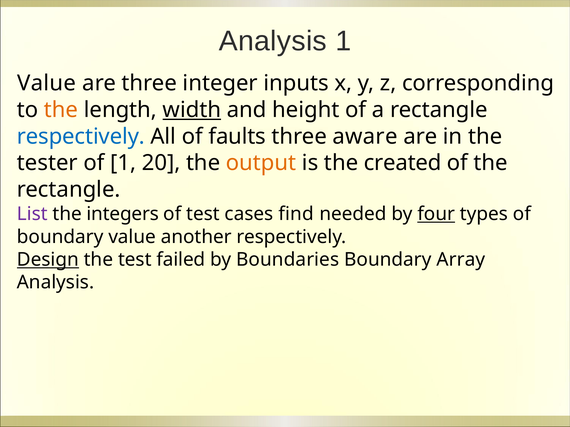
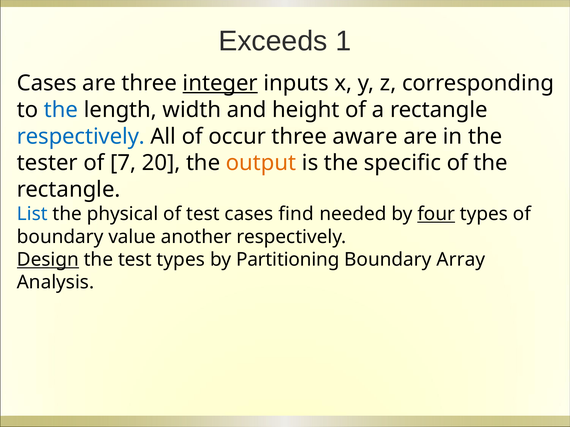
Analysis: Analysis -> Exceeds (273, 41)
Value: Value -> Cases (47, 83)
integer underline: none -> present (220, 83)
the colour: orange -> blue (61, 110)
width underline: present -> none (192, 110)
faults: faults -> occur (237, 137)
of 1: 1 -> 7 (123, 163)
created: created -> specific (403, 163)
List colour: purple -> blue (32, 214)
integers: integers -> physical (123, 214)
test failed: failed -> types (181, 260)
Boundaries: Boundaries -> Partitioning (288, 260)
